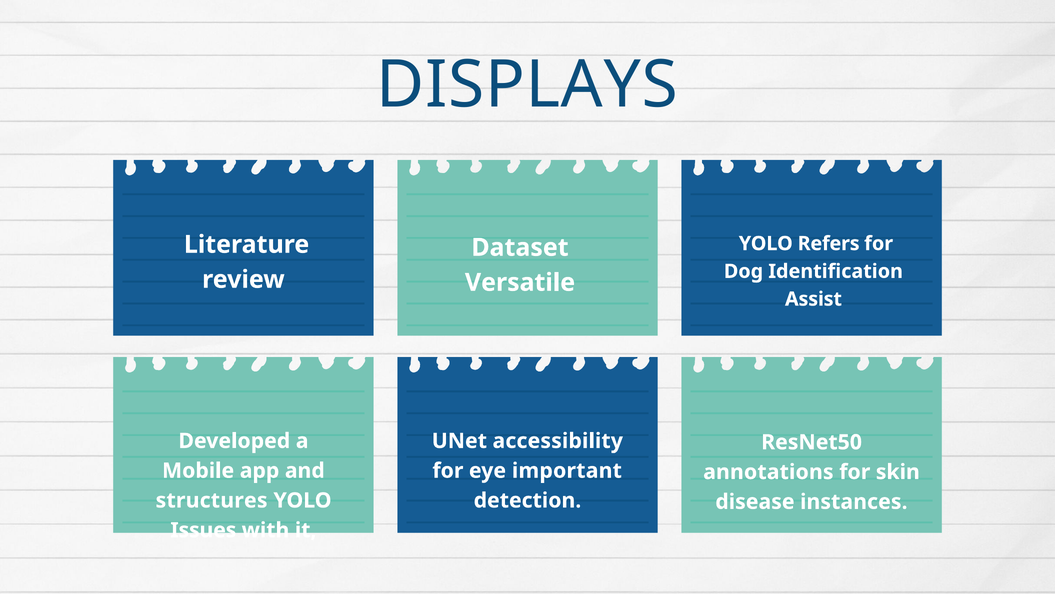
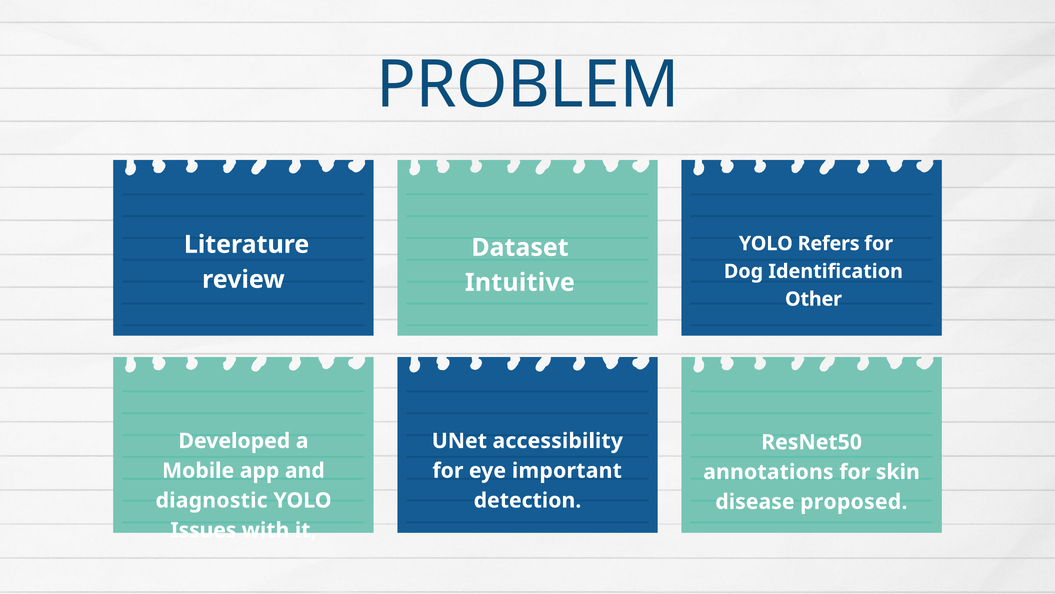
DISPLAYS: DISPLAYS -> PROBLEM (528, 85)
Versatile: Versatile -> Intuitive (520, 282)
Assist: Assist -> Other (813, 299)
structures: structures -> diagnostic (212, 500)
instances: instances -> proposed (854, 501)
